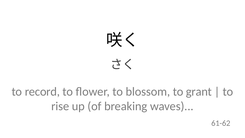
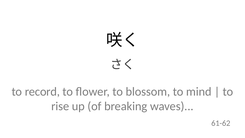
grant: grant -> mind (199, 91)
